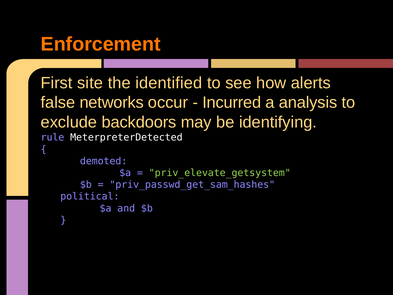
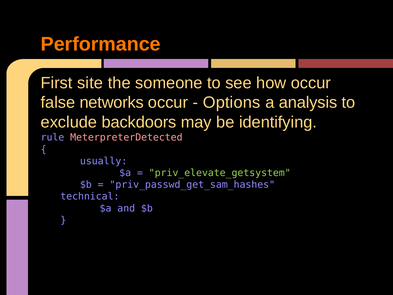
Enforcement: Enforcement -> Performance (101, 44)
identified: identified -> someone (169, 83)
how alerts: alerts -> occur (311, 83)
Incurred: Incurred -> Options (232, 102)
MeterpreterDetected colour: white -> pink (126, 137)
demoted: demoted -> usually (104, 161)
political: political -> technical (90, 196)
